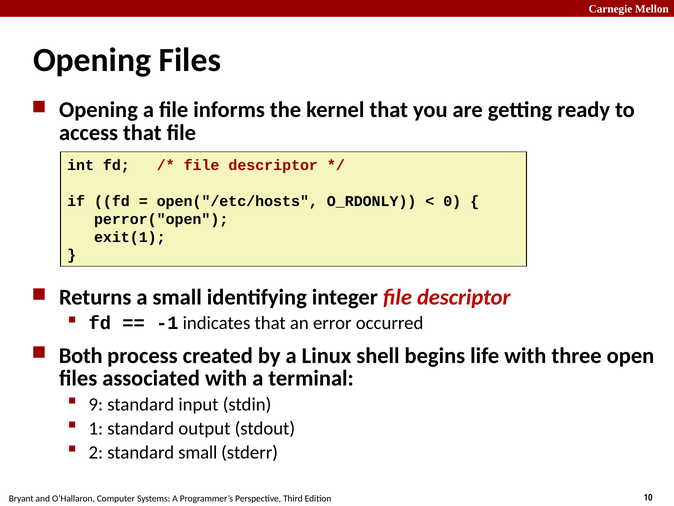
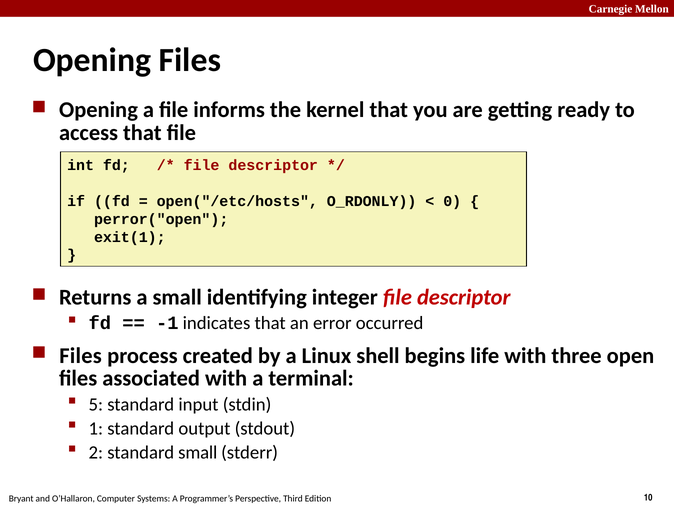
Both: Both -> Files (81, 355)
9: 9 -> 5 (96, 404)
